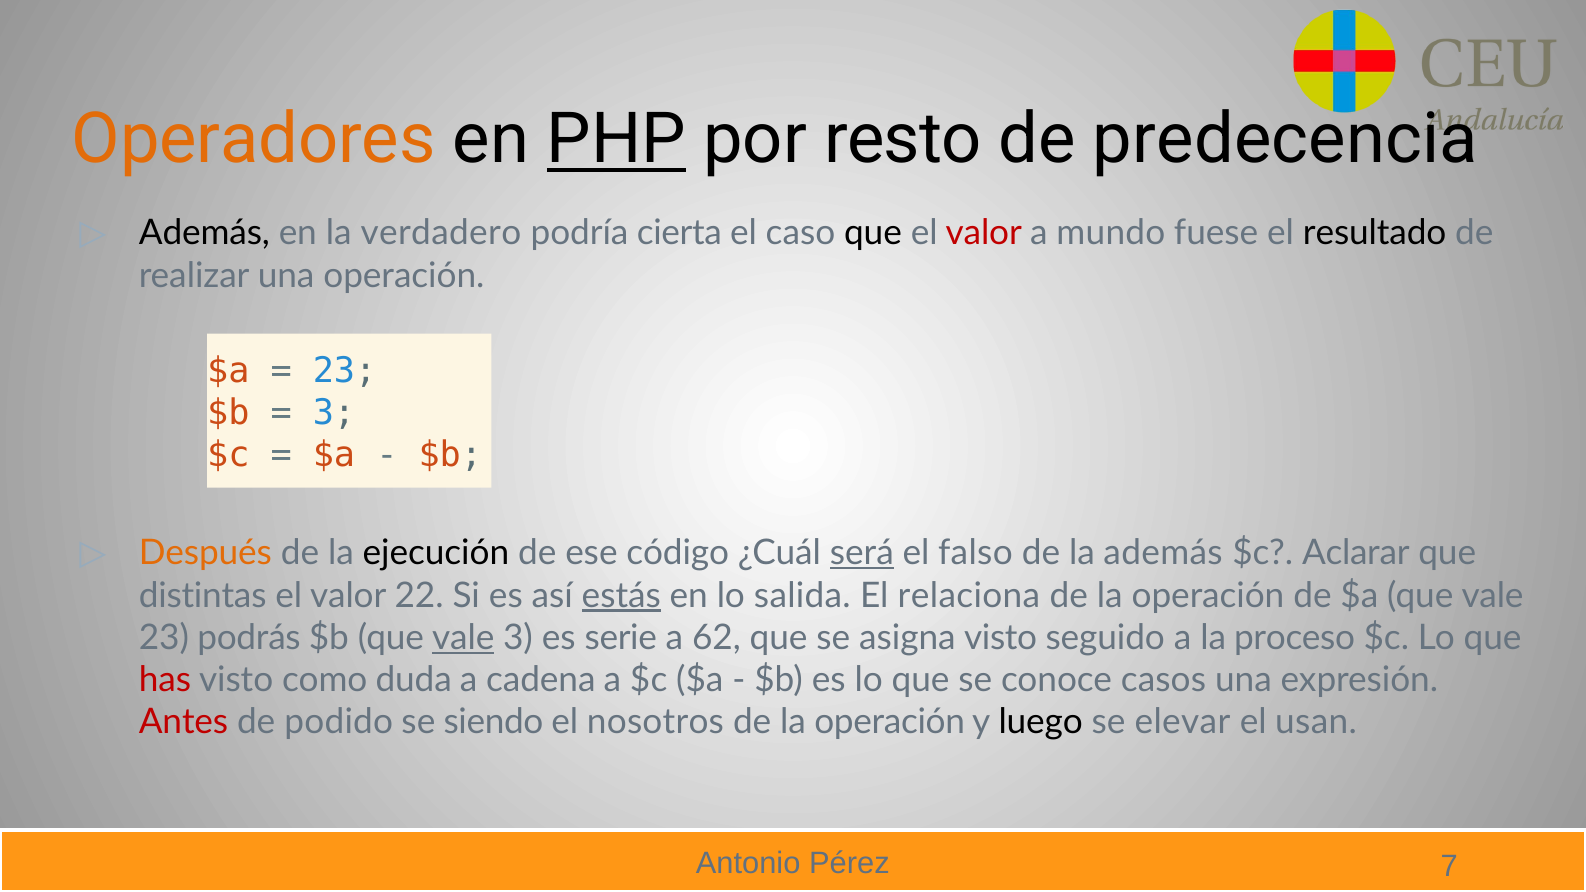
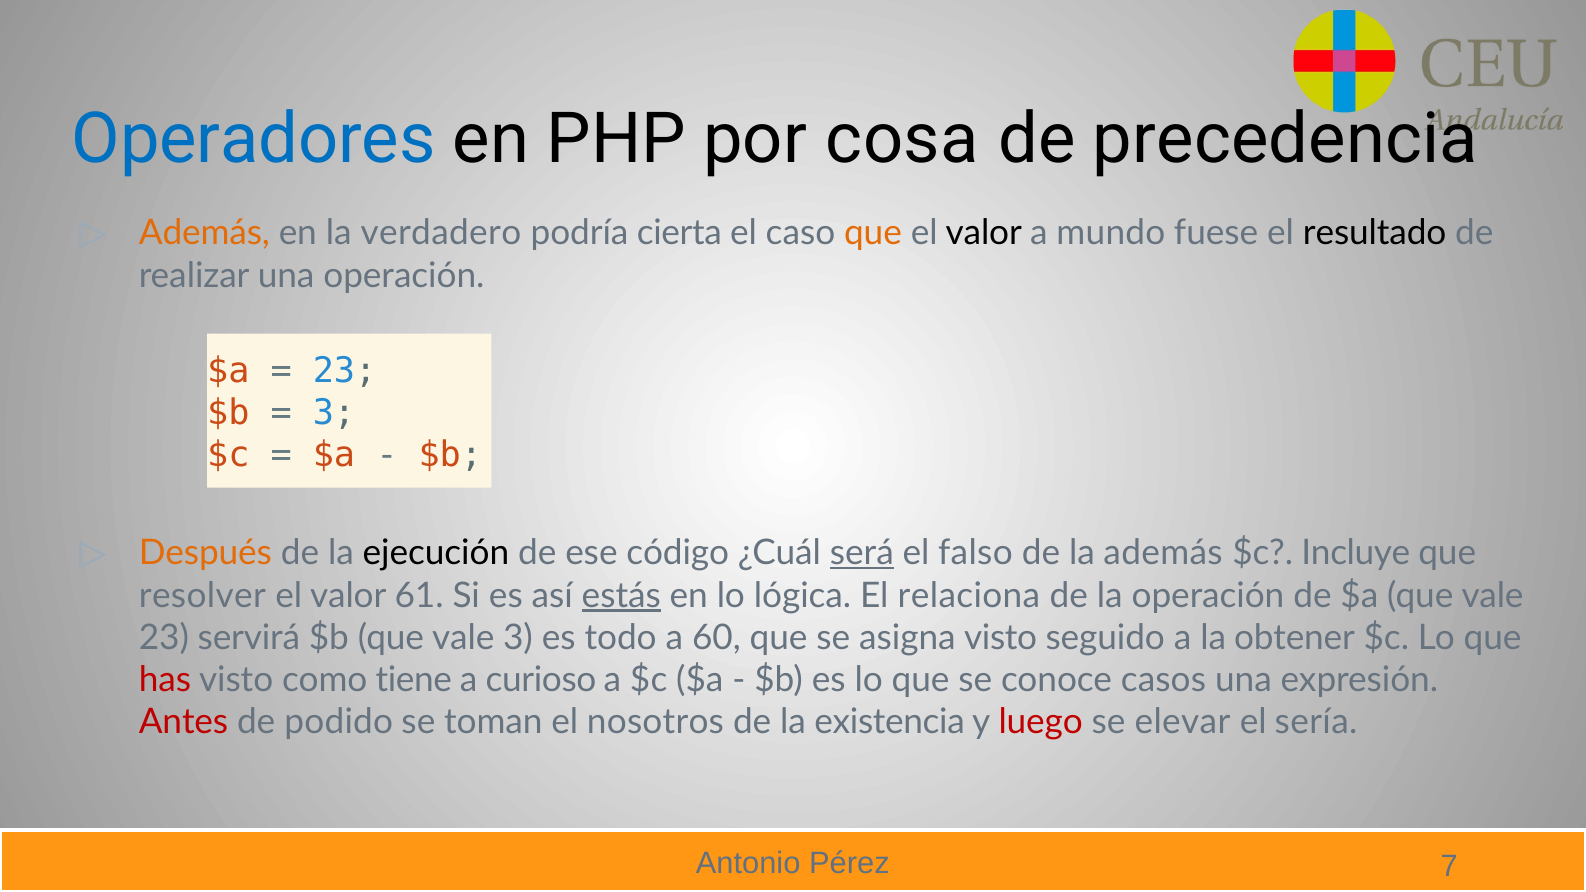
Operadores colour: orange -> blue (254, 139)
PHP underline: present -> none (616, 139)
resto: resto -> cosa (902, 139)
predecencia: predecencia -> precedencia (1285, 139)
Además colour: black -> orange (204, 233)
que colour: black -> orange (873, 233)
valor colour: red -> black (984, 233)
Aclarar: Aclarar -> Incluye (1356, 553)
distintas: distintas -> resolver (202, 595)
22: 22 -> 61 (419, 595)
salida: salida -> lógica (803, 595)
podrás: podrás -> servirá (249, 638)
vale underline: present -> none (463, 638)
serie: serie -> todo (621, 638)
62: 62 -> 60 (716, 638)
proceso: proceso -> obtener (1295, 638)
duda: duda -> tiene (414, 680)
cadena: cadena -> curioso (541, 680)
siendo: siendo -> toman (493, 722)
operación: operación -> existencia (890, 722)
luego colour: black -> red (1041, 722)
usan: usan -> sería (1316, 722)
